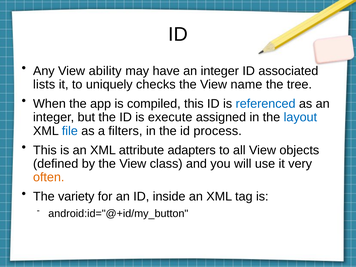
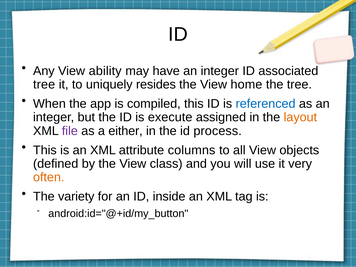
lists: lists -> tree (44, 84)
checks: checks -> resides (156, 84)
name: name -> home (246, 84)
layout colour: blue -> orange (300, 117)
file colour: blue -> purple (70, 131)
filters: filters -> either (126, 131)
adapters: adapters -> columns (192, 150)
